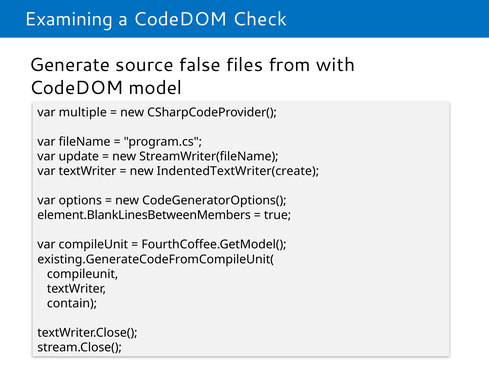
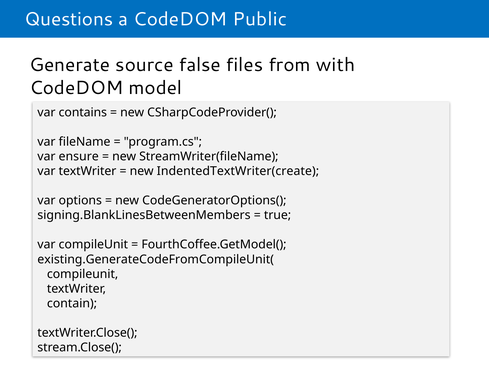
Examining: Examining -> Questions (69, 19)
Check: Check -> Public (260, 19)
multiple: multiple -> contains (83, 112)
update: update -> ensure (79, 156)
element.BlankLinesBetweenMembers: element.BlankLinesBetweenMembers -> signing.BlankLinesBetweenMembers (144, 215)
